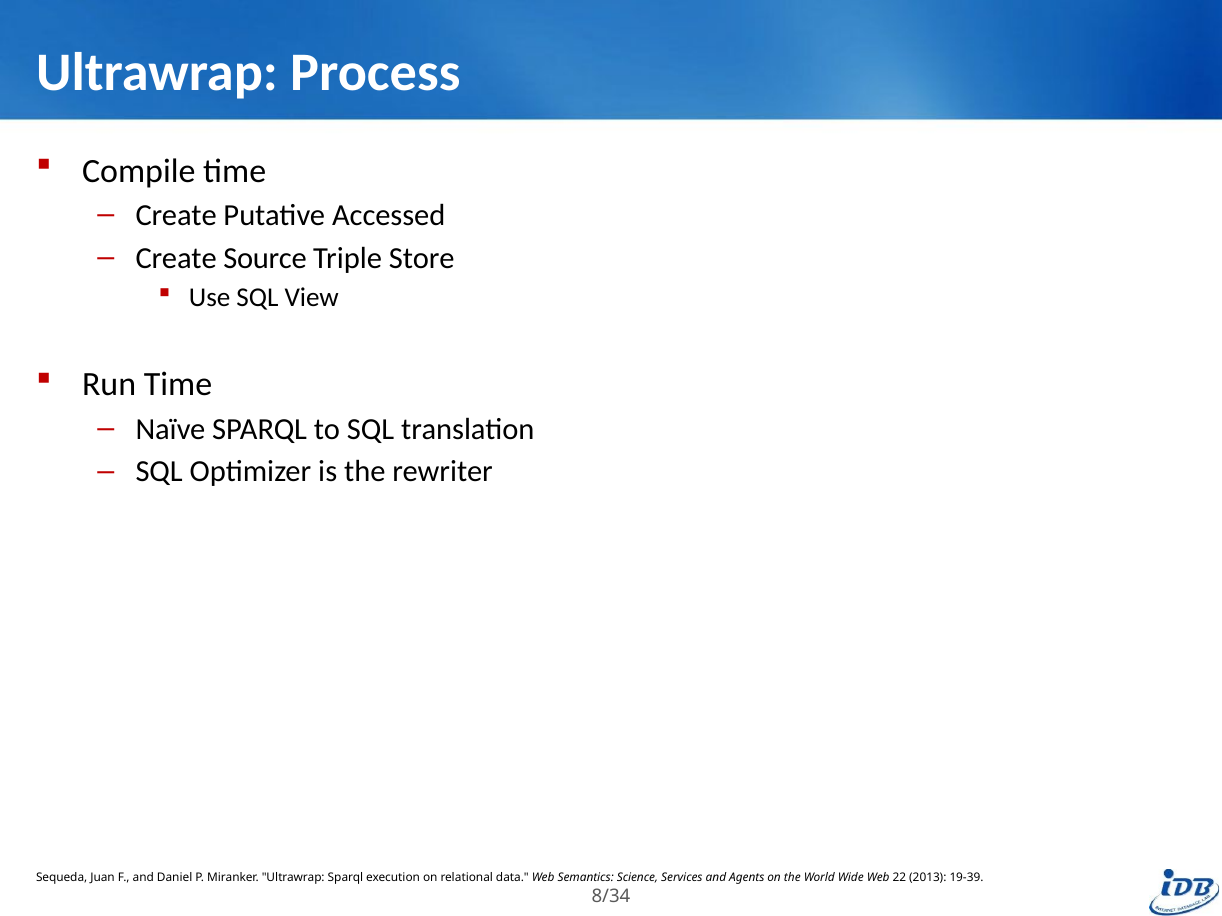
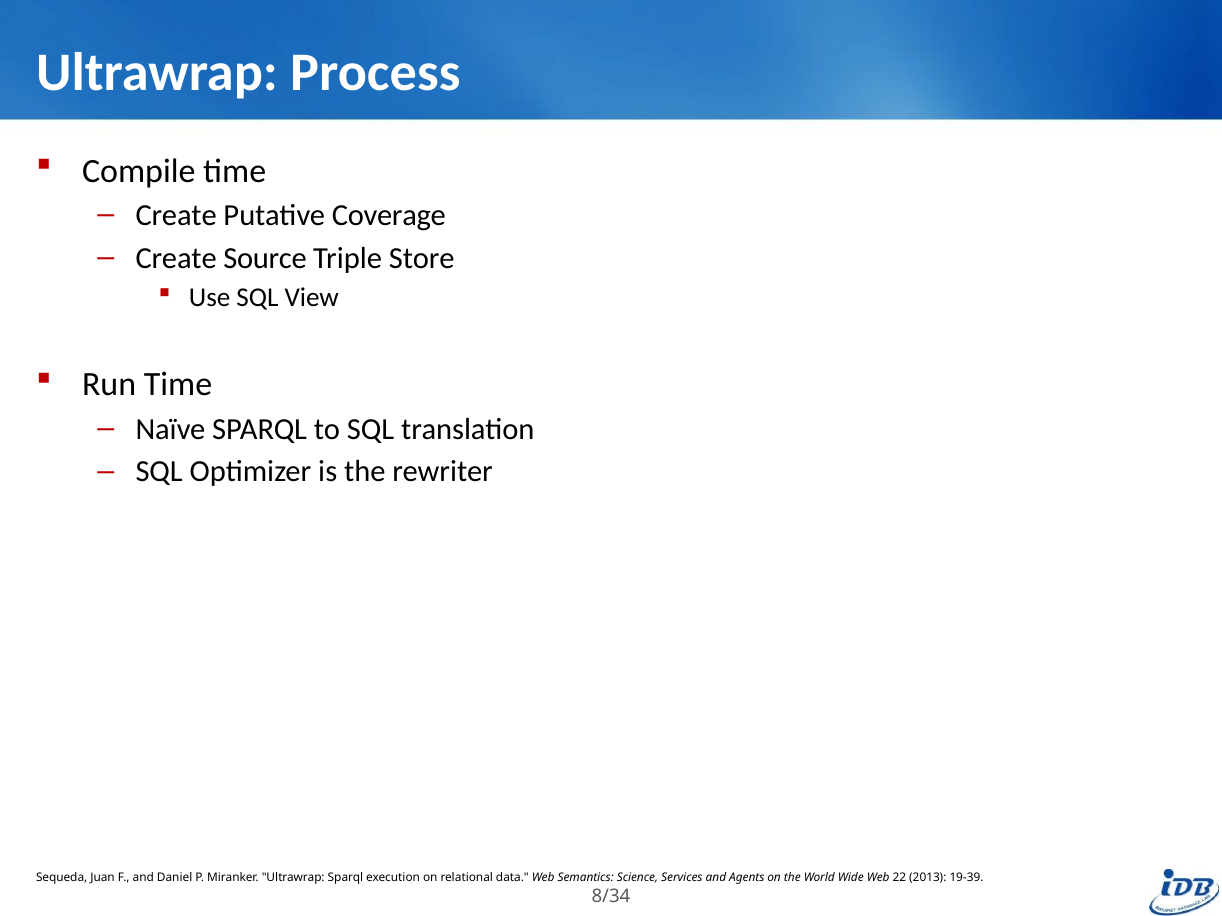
Accessed: Accessed -> Coverage (389, 216)
